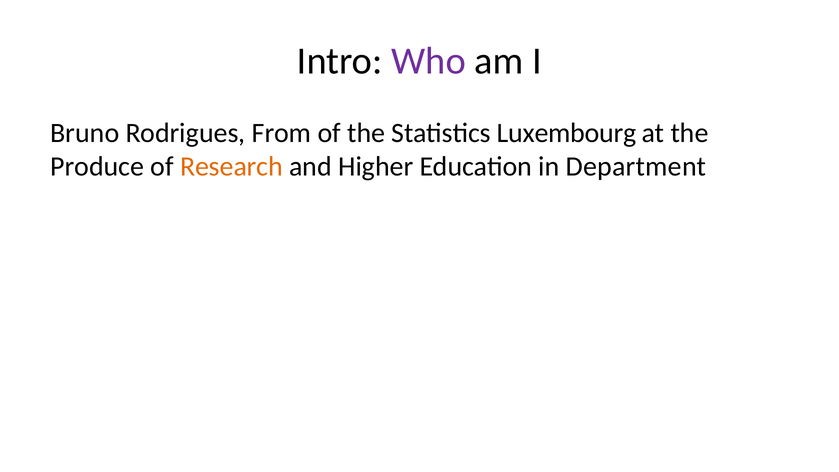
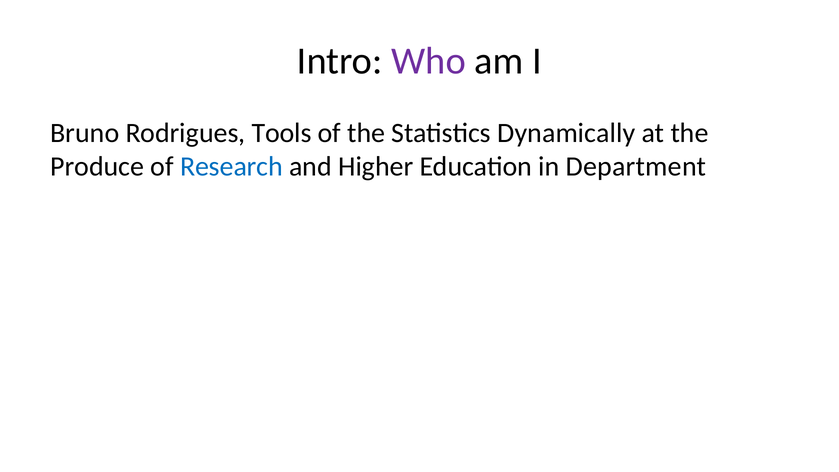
From: From -> Tools (282, 133)
Luxembourg: Luxembourg -> Dynamically (566, 133)
Research colour: orange -> blue (231, 167)
